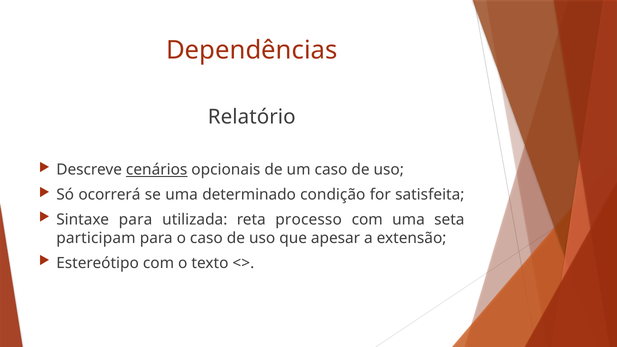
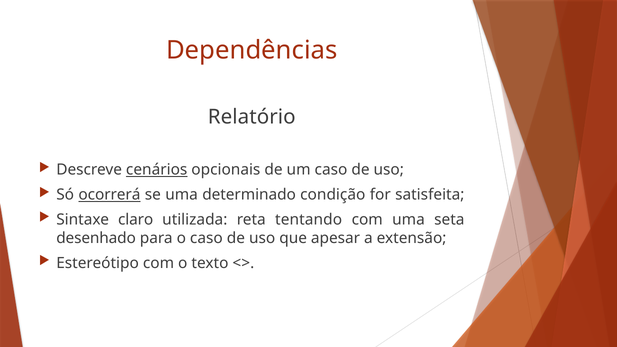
ocorrerá underline: none -> present (109, 195)
Sintaxe para: para -> claro (136, 220)
processo: processo -> tentando (309, 220)
participam: participam -> desenhado (96, 238)
